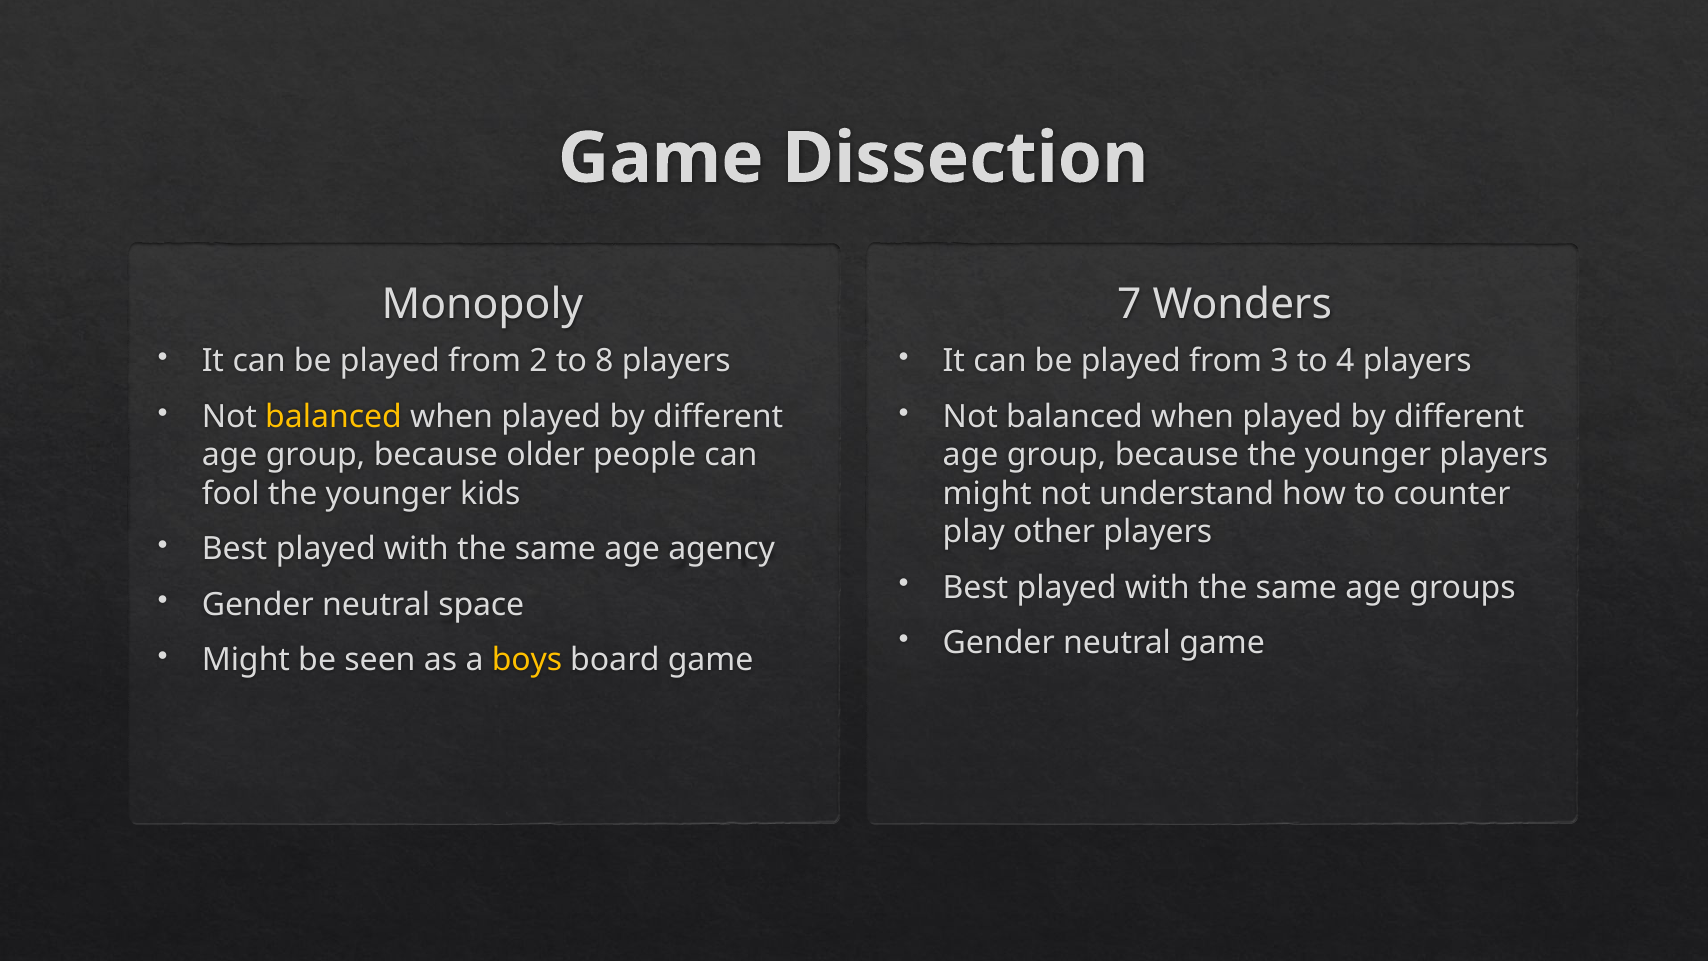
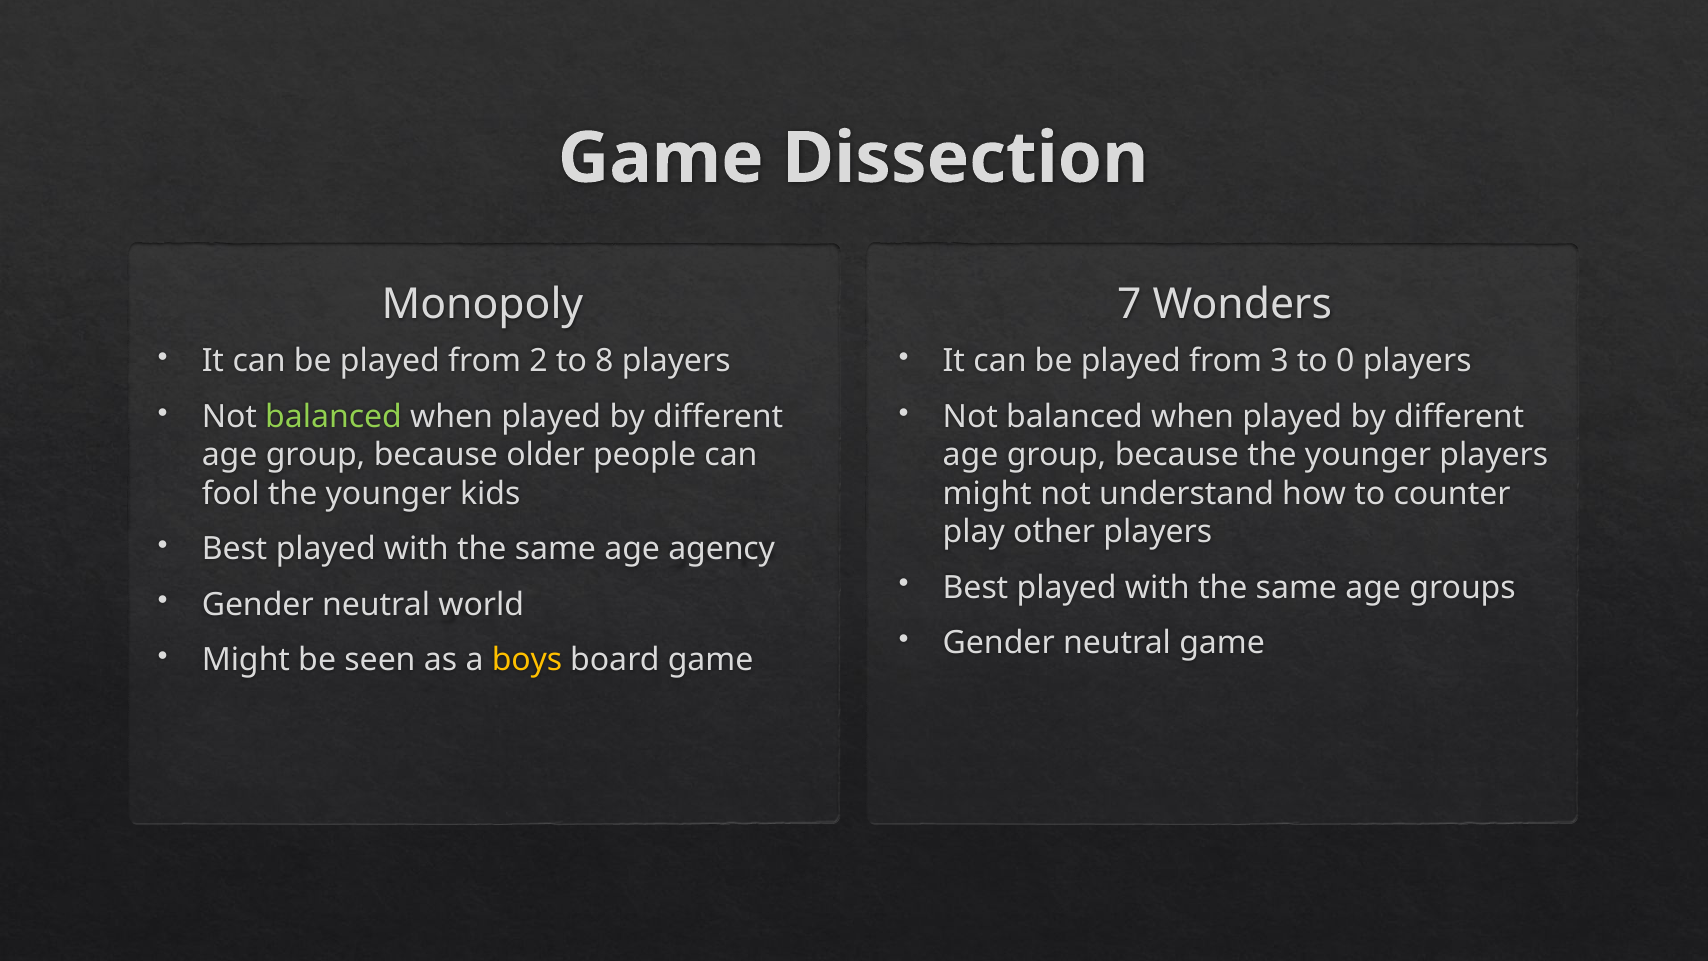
4: 4 -> 0 (1345, 361)
balanced colour: yellow -> light green (334, 417)
space: space -> world (481, 605)
